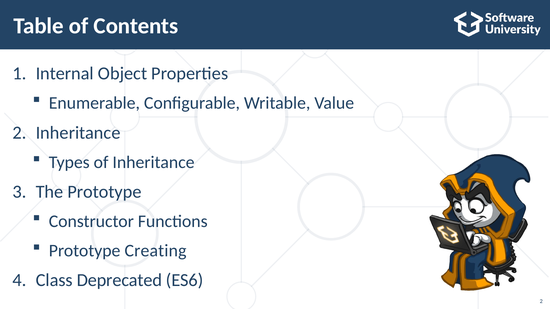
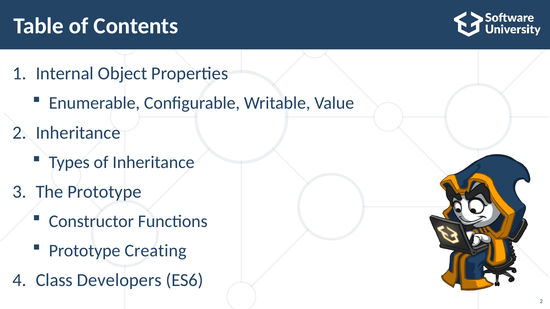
Deprecated: Deprecated -> Developers (119, 281)
